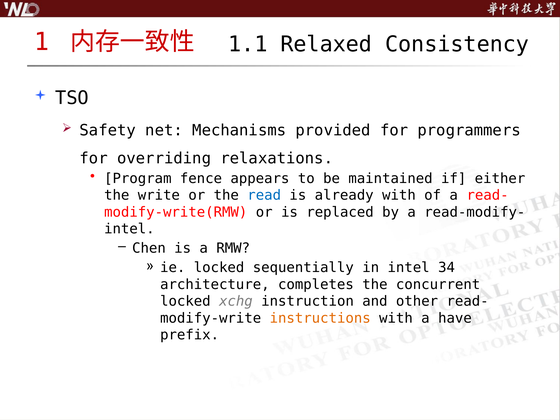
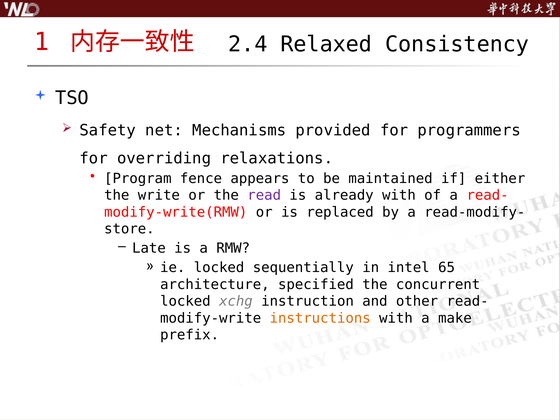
1.1: 1.1 -> 2.4 (248, 44)
read colour: blue -> purple (264, 195)
intel: intel -> store (129, 229)
Chen: Chen -> Late (149, 248)
34: 34 -> 65 (447, 268)
completes: completes -> specified (316, 285)
have: have -> make (455, 318)
